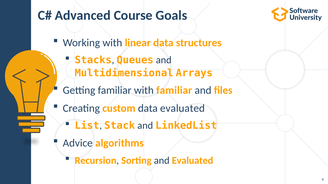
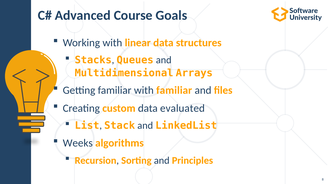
Advice: Advice -> Weeks (78, 143)
and Evaluated: Evaluated -> Principles (192, 161)
